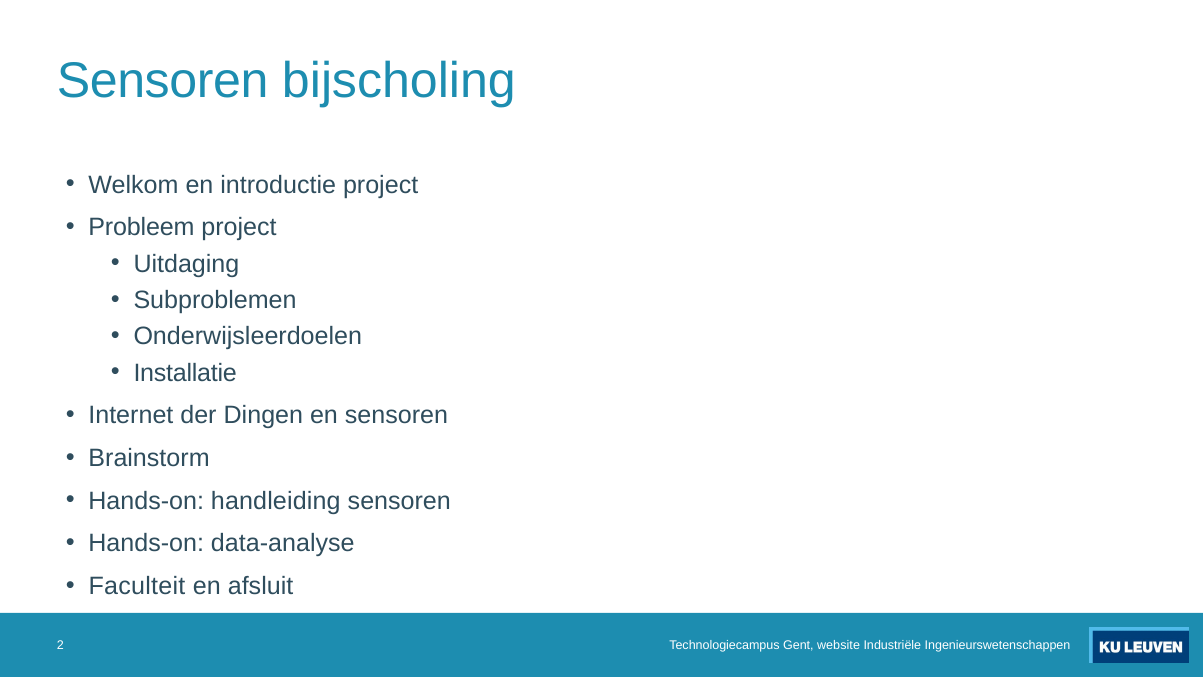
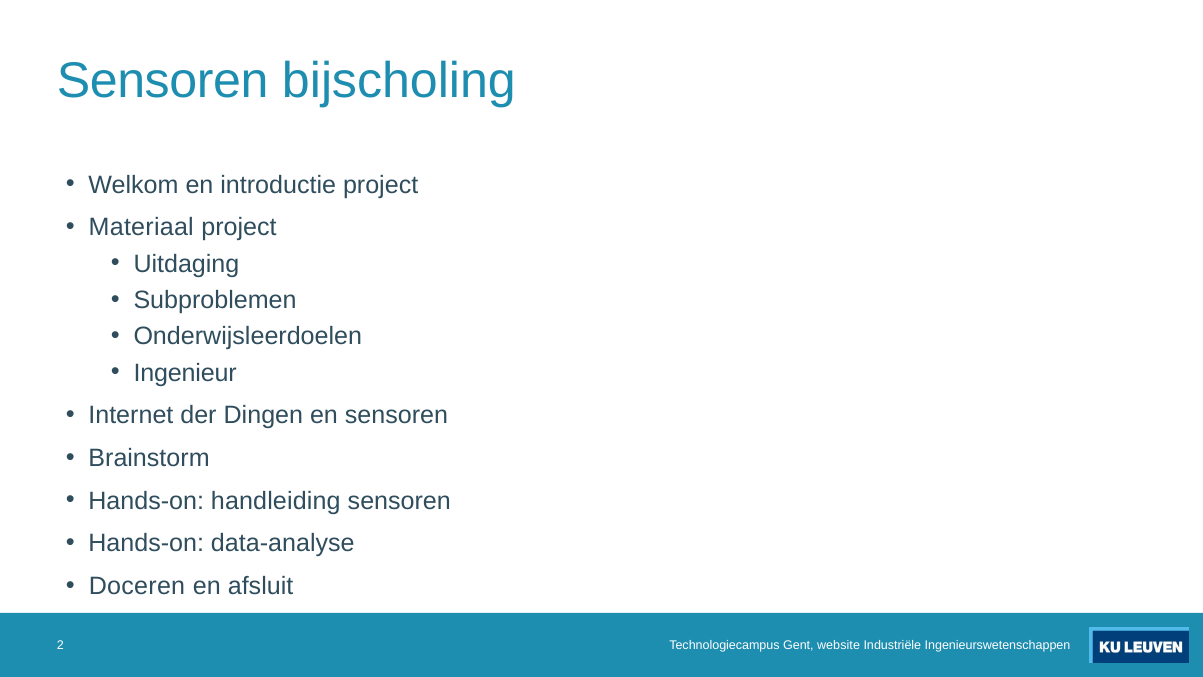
Probleem: Probleem -> Materiaal (141, 227)
Installatie: Installatie -> Ingenieur (185, 373)
Faculteit: Faculteit -> Doceren (137, 586)
